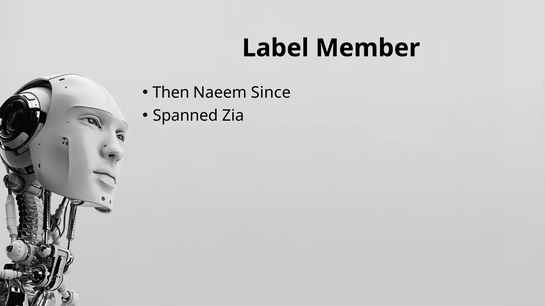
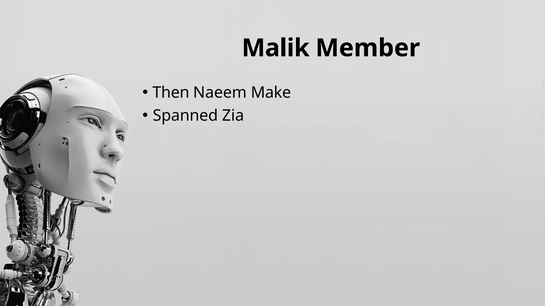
Label: Label -> Malik (276, 48)
Since: Since -> Make (271, 93)
